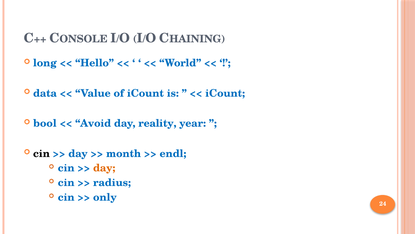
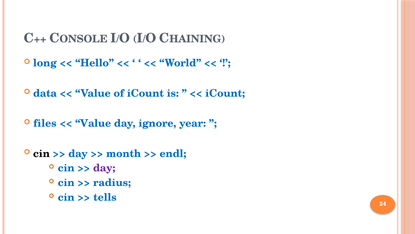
bool: bool -> files (45, 123)
Avoid: Avoid -> Value (93, 123)
reality: reality -> ignore (157, 123)
day colour: orange -> purple (104, 168)
only: only -> tells (105, 197)
